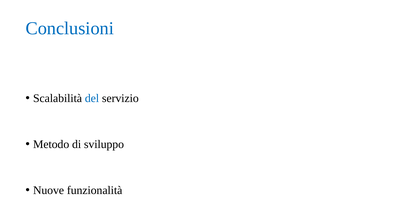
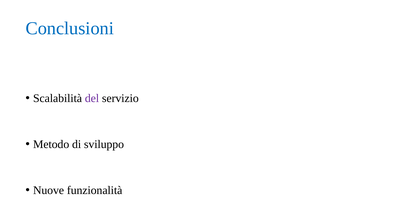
del colour: blue -> purple (92, 99)
